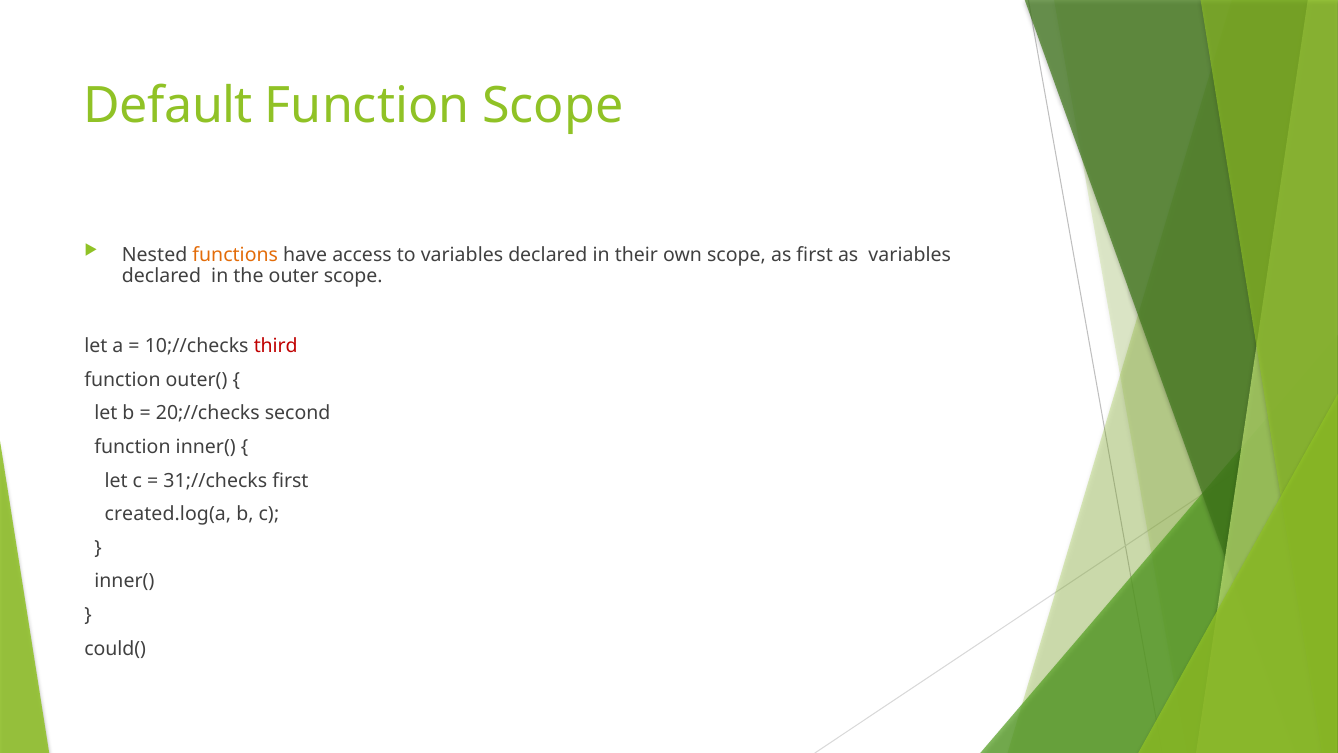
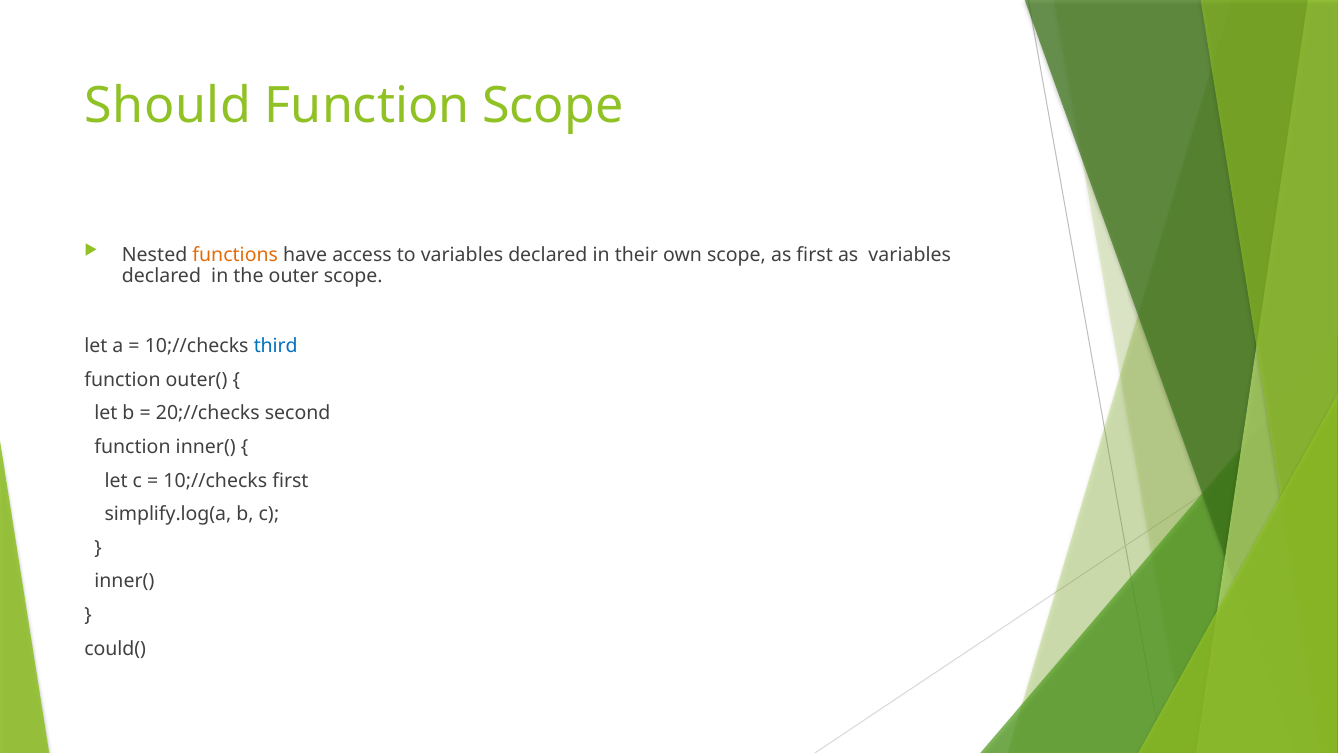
Default: Default -> Should (168, 106)
third colour: red -> blue (276, 346)
31;//checks: 31;//checks -> 10;//checks (215, 480)
created.log(a: created.log(a -> simplify.log(a (168, 514)
